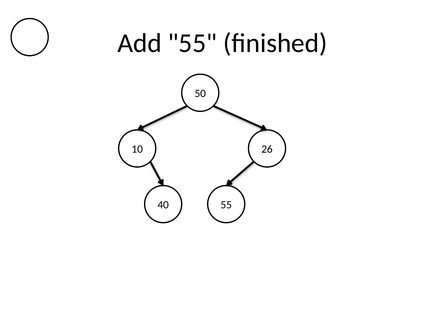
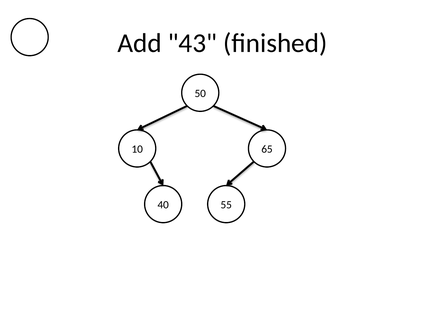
Add 55: 55 -> 43 (192, 43)
26: 26 -> 65 (267, 149)
